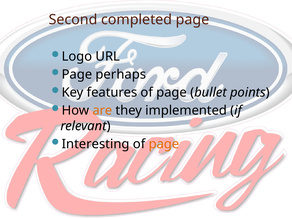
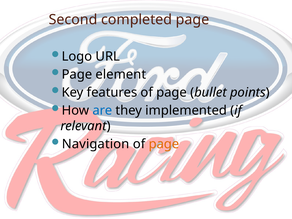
perhaps: perhaps -> element (121, 74)
are colour: orange -> blue (102, 110)
Interesting: Interesting -> Navigation (96, 144)
